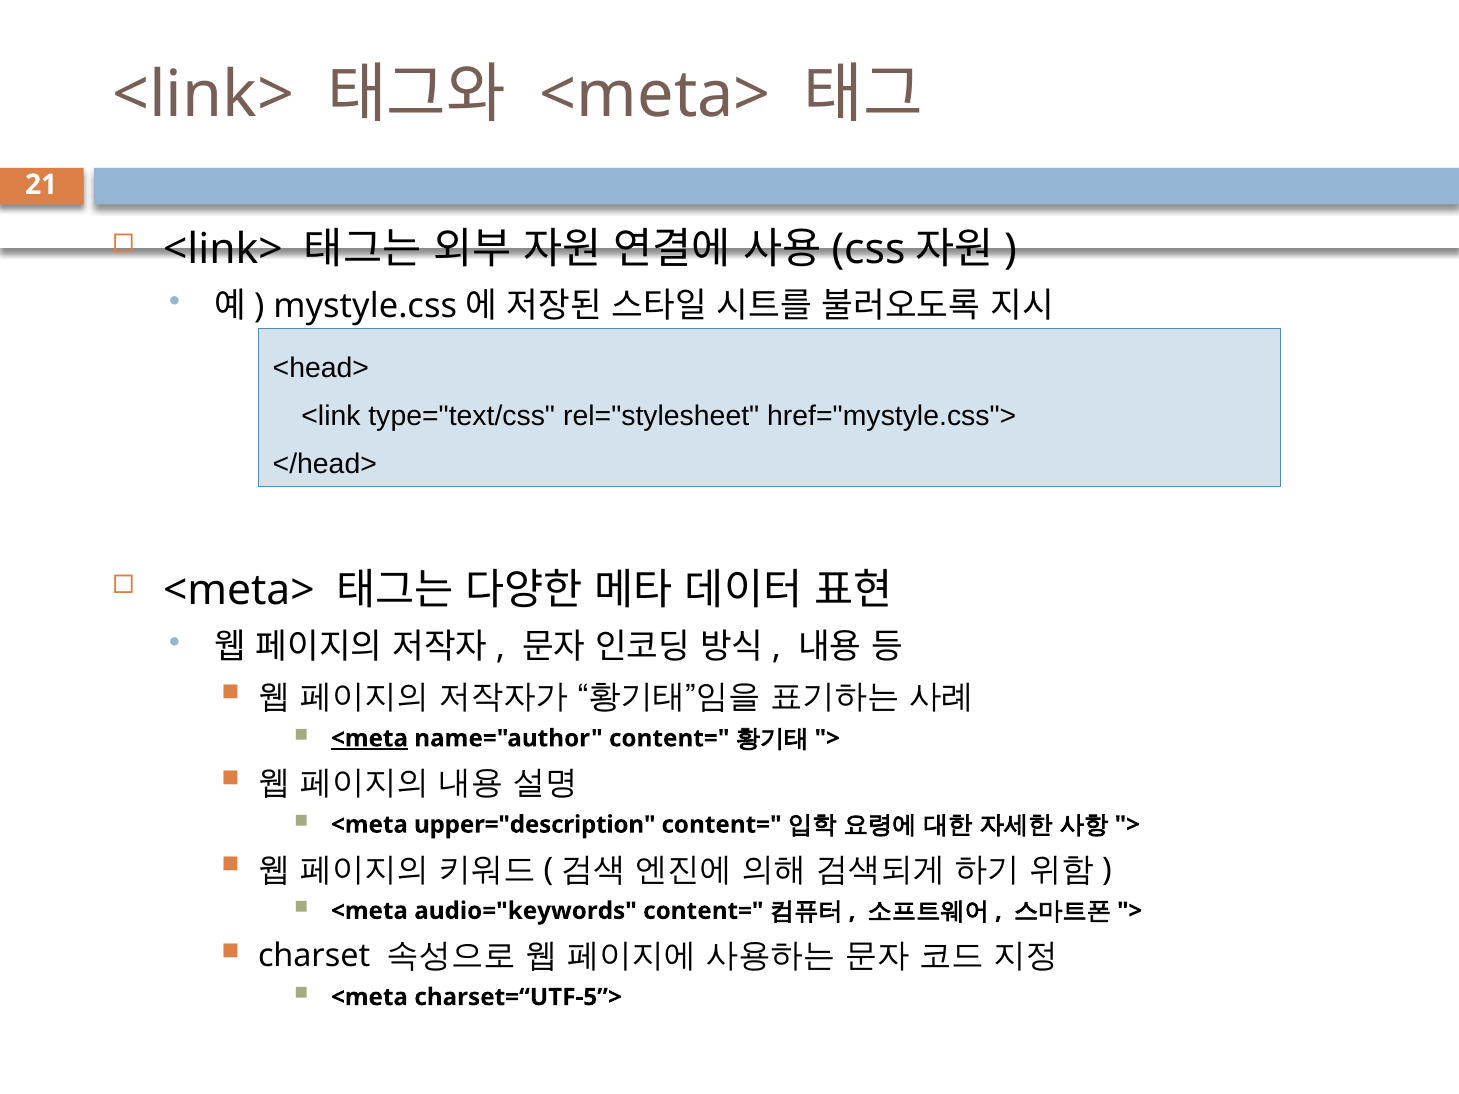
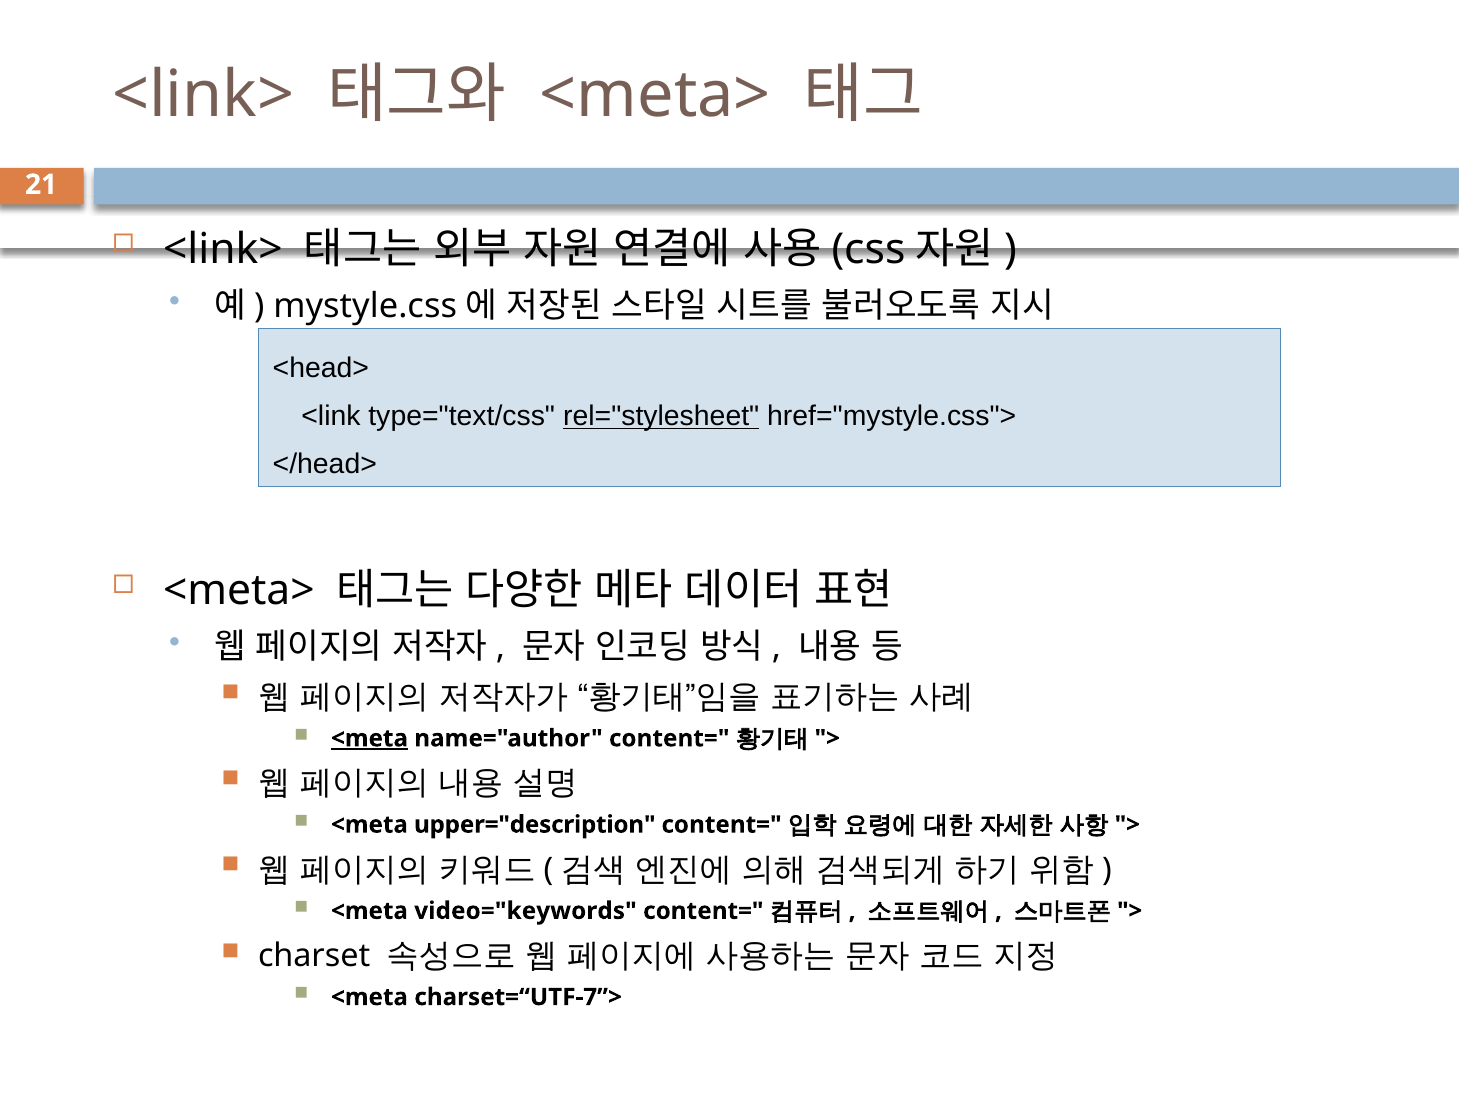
rel="stylesheet underline: none -> present (661, 416)
audio="keywords: audio="keywords -> video="keywords (525, 911)
charset=“UTF-5”>: charset=“UTF-5”> -> charset=“UTF-7”> (518, 997)
